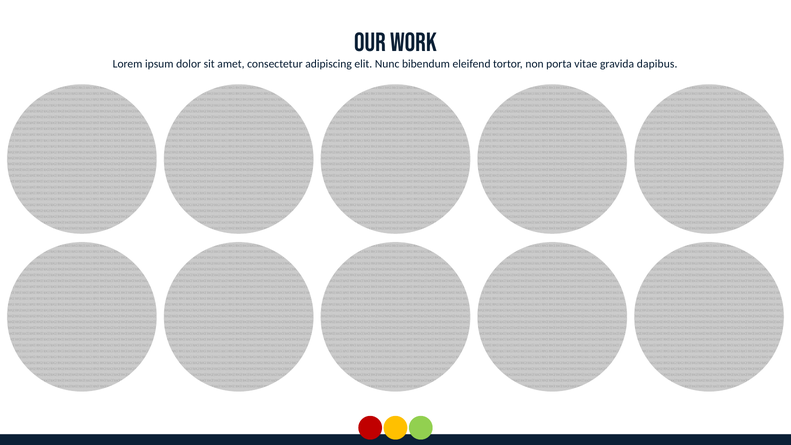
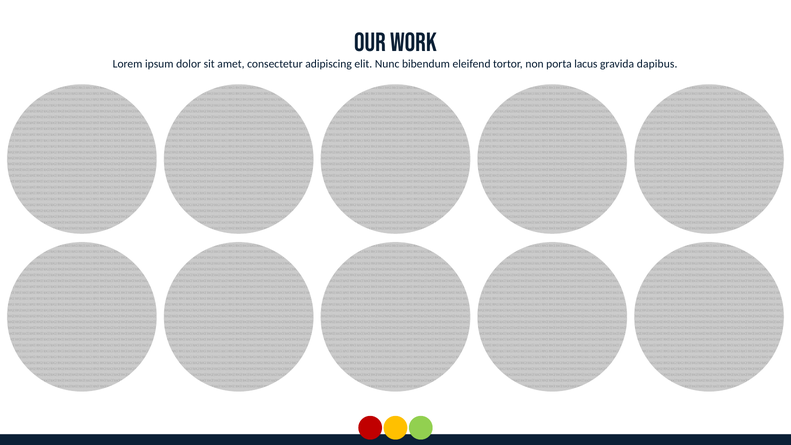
vitae: vitae -> lacus (586, 64)
